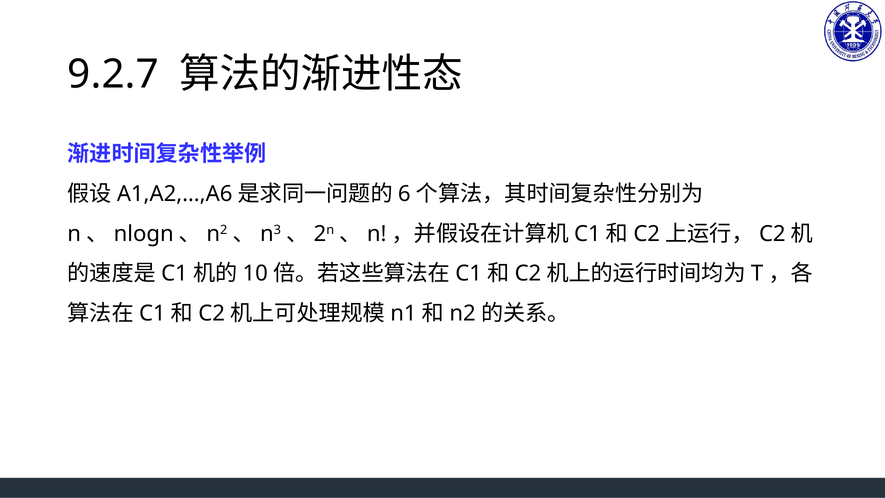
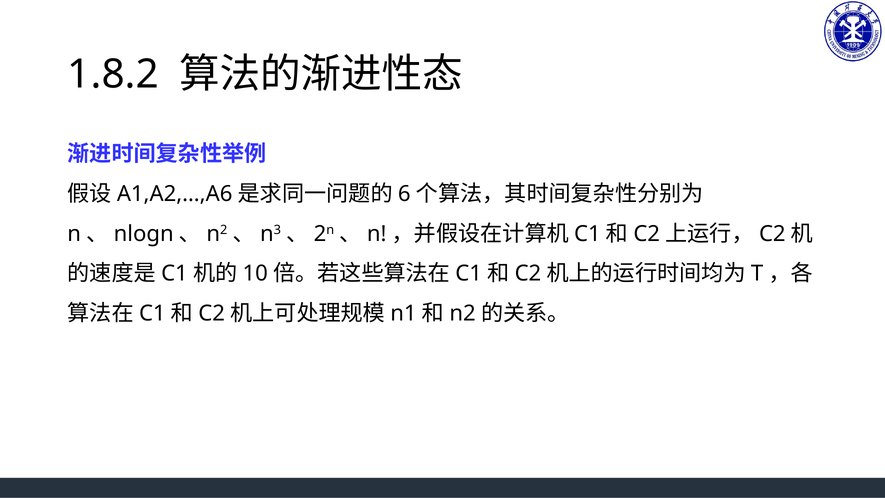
9.2.7: 9.2.7 -> 1.8.2 (113, 74)
